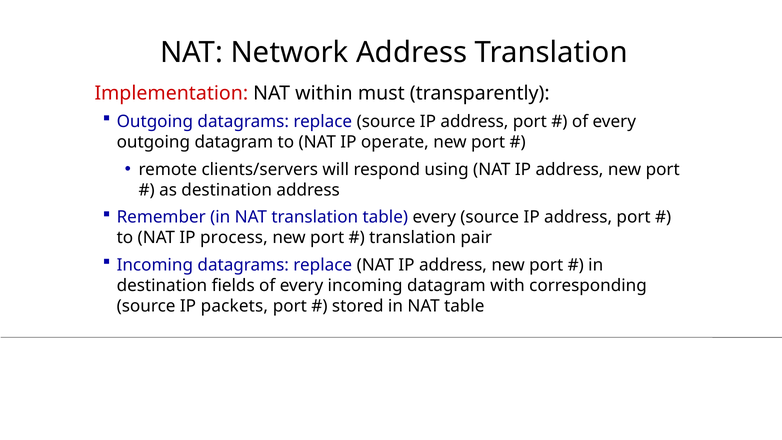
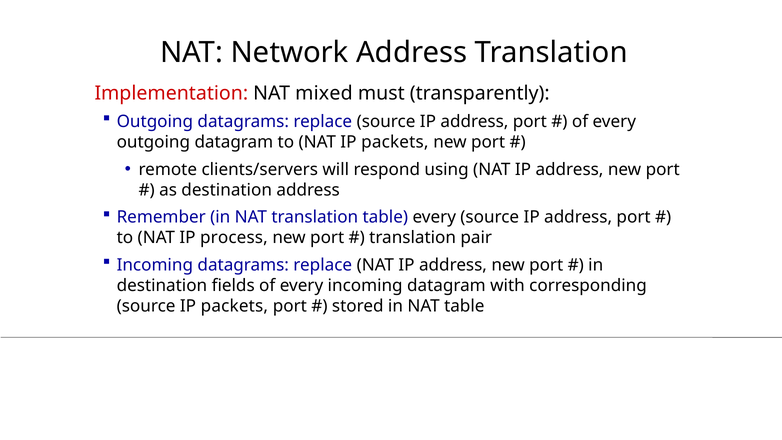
within: within -> mixed (324, 93)
NAT IP operate: operate -> packets (395, 142)
